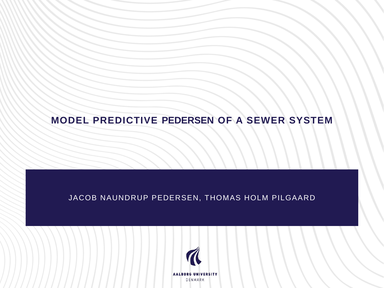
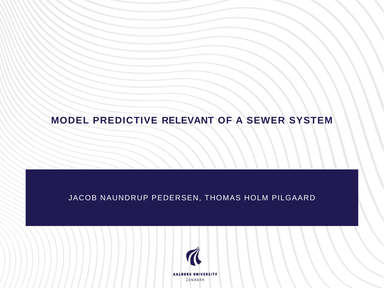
PREDICTIVE PEDERSEN: PEDERSEN -> RELEVANT (188, 120)
